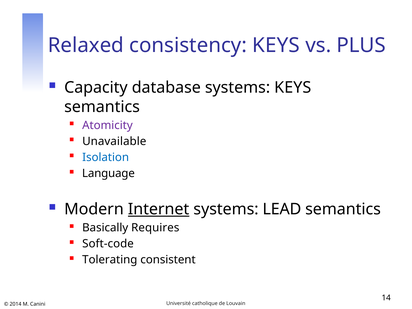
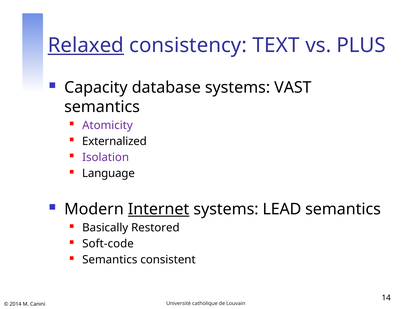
Relaxed underline: none -> present (86, 45)
consistency KEYS: KEYS -> TEXT (276, 45)
systems KEYS: KEYS -> VAST (293, 88)
Unavailable: Unavailable -> Externalized (114, 141)
Isolation colour: blue -> purple (106, 157)
Requires: Requires -> Restored (155, 228)
Tolerating: Tolerating -> Semantics (110, 260)
